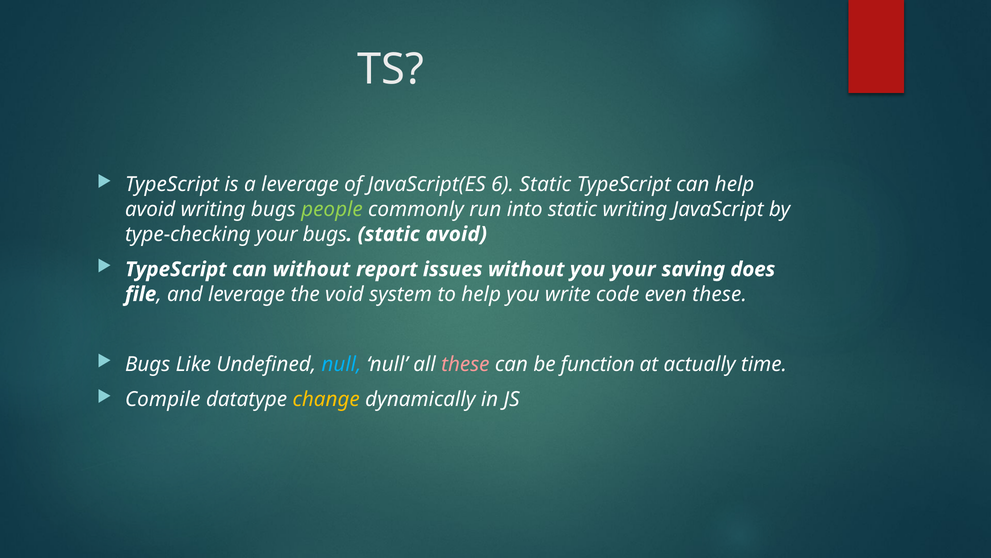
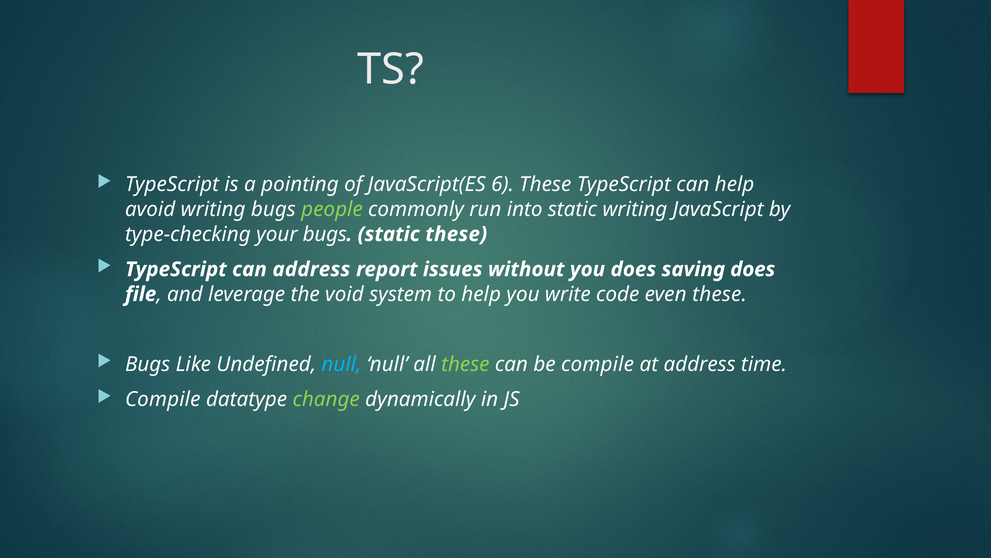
a leverage: leverage -> pointing (300, 184)
6 Static: Static -> These (545, 184)
static avoid: avoid -> these (456, 234)
can without: without -> address (311, 269)
you your: your -> does (633, 269)
these colour: pink -> light green (465, 364)
be function: function -> compile (598, 364)
at actually: actually -> address (700, 364)
change colour: yellow -> light green (326, 399)
